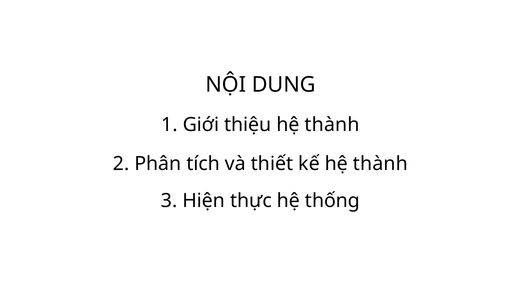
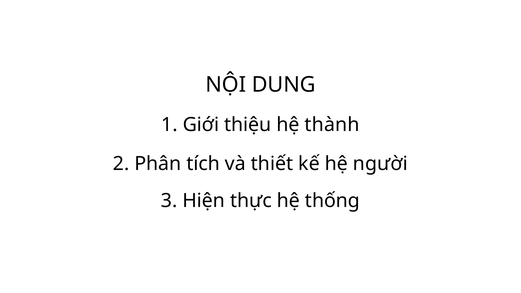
kế hệ thành: thành -> người (380, 164)
